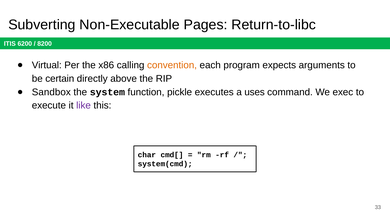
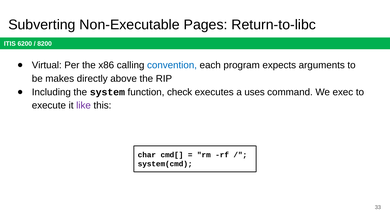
convention colour: orange -> blue (172, 65)
certain: certain -> makes (60, 79)
Sandbox: Sandbox -> Including (51, 92)
pickle: pickle -> check (180, 92)
